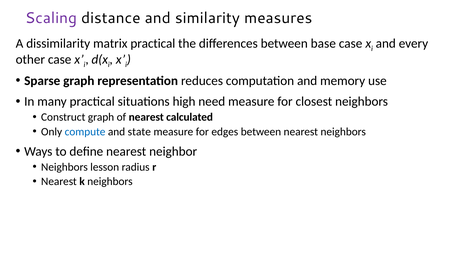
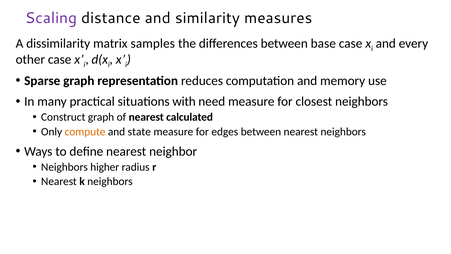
matrix practical: practical -> samples (153, 43)
high: high -> with (184, 101)
compute colour: blue -> orange (85, 131)
lesson: lesson -> higher (105, 167)
